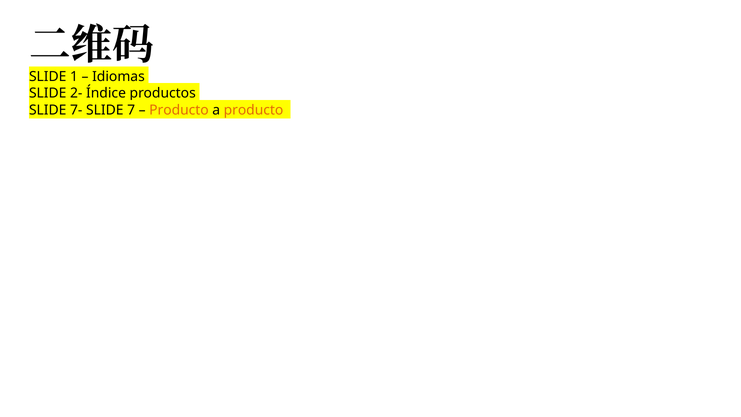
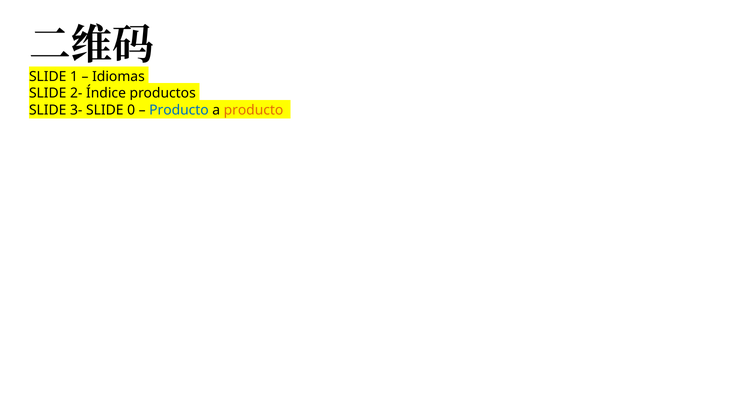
7-: 7- -> 3- (76, 110)
7: 7 -> 0 (131, 110)
Producto colour: orange -> blue (179, 110)
